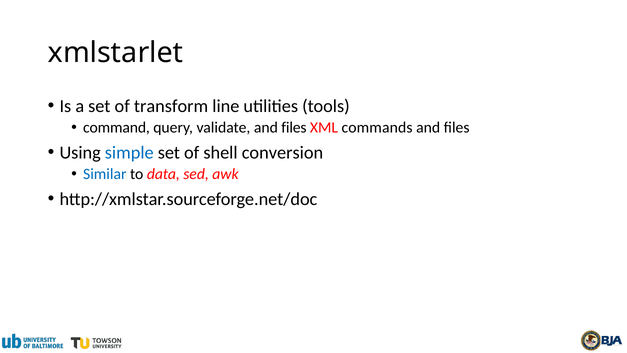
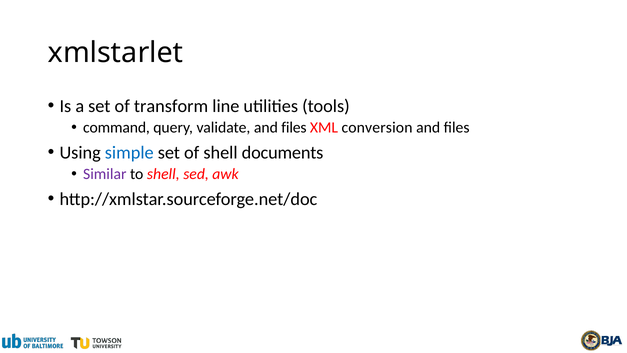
commands: commands -> conversion (377, 128)
conversion: conversion -> documents (283, 152)
Similar colour: blue -> purple (105, 174)
to data: data -> shell (163, 174)
